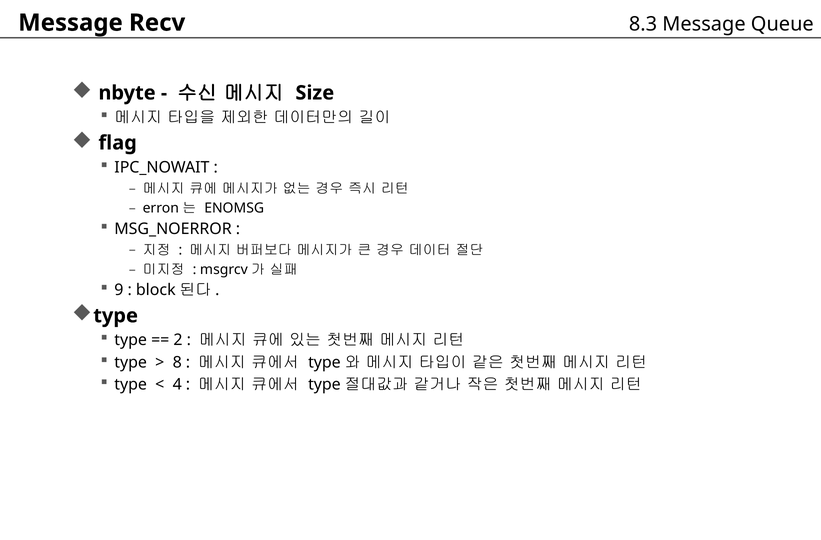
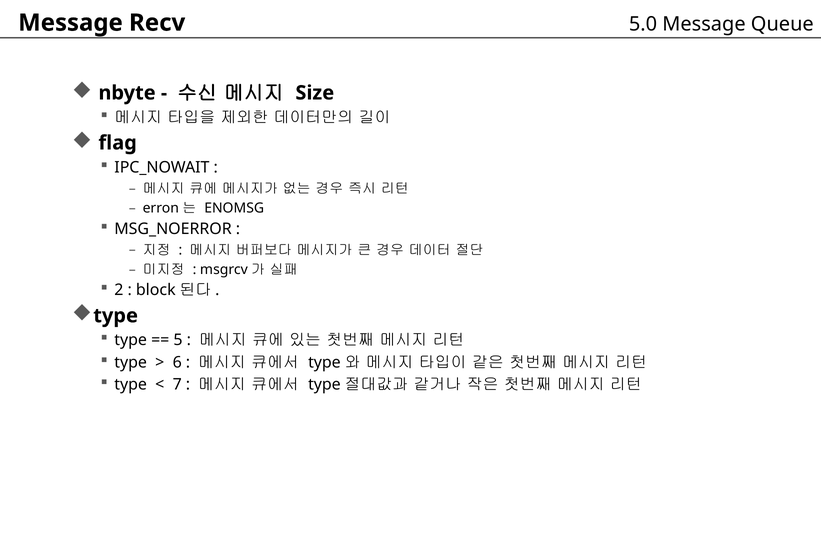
8.3: 8.3 -> 5.0 (643, 24)
9: 9 -> 2 (119, 290)
2: 2 -> 5 (178, 340)
8: 8 -> 6 (177, 362)
4: 4 -> 7 (177, 384)
